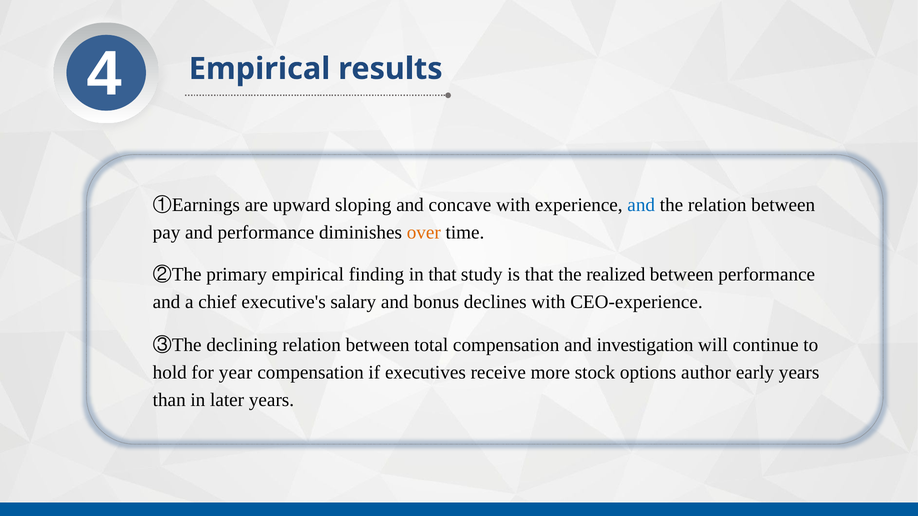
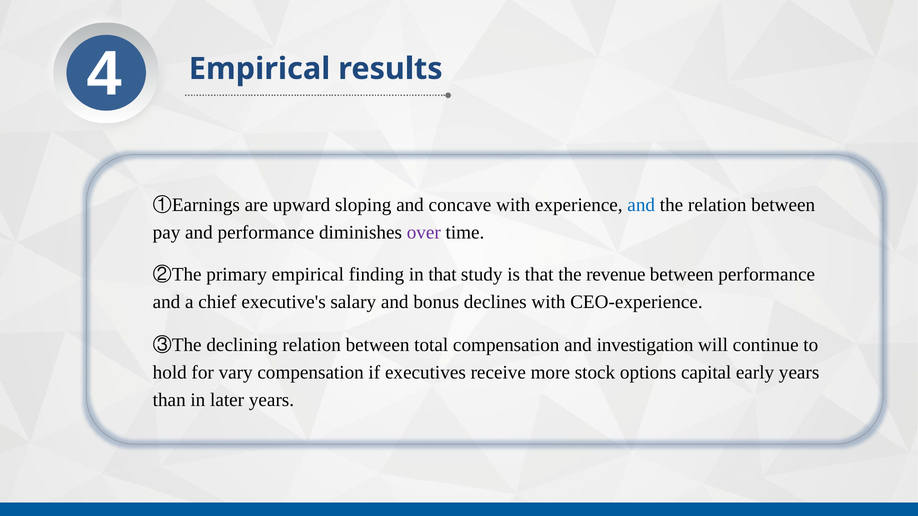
over colour: orange -> purple (424, 232)
realized: realized -> revenue (616, 275)
year: year -> vary (236, 373)
author: author -> capital (706, 373)
